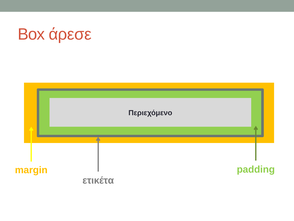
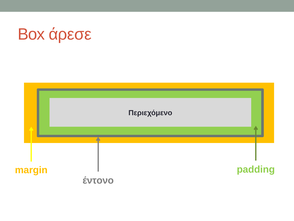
ετικέτα: ετικέτα -> έντονο (98, 180)
